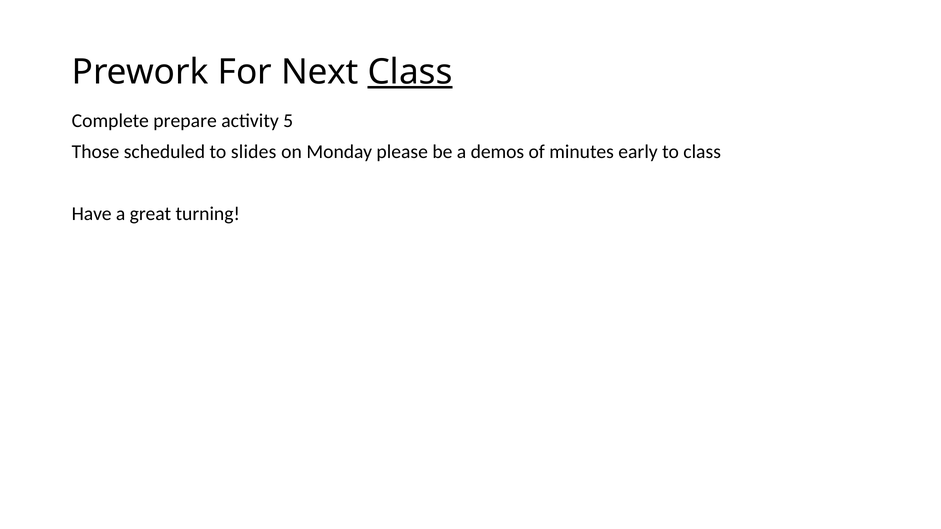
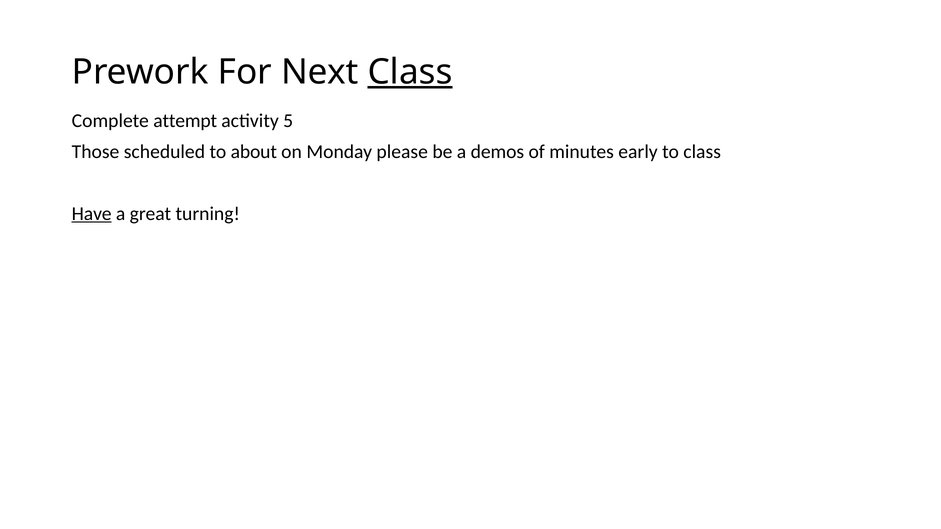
prepare: prepare -> attempt (185, 121)
slides: slides -> about (254, 152)
Have underline: none -> present (92, 214)
